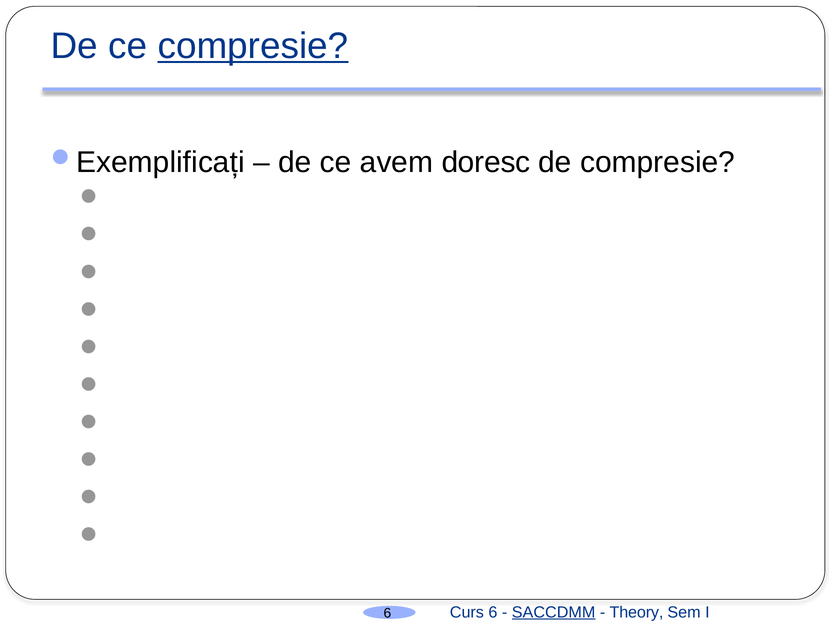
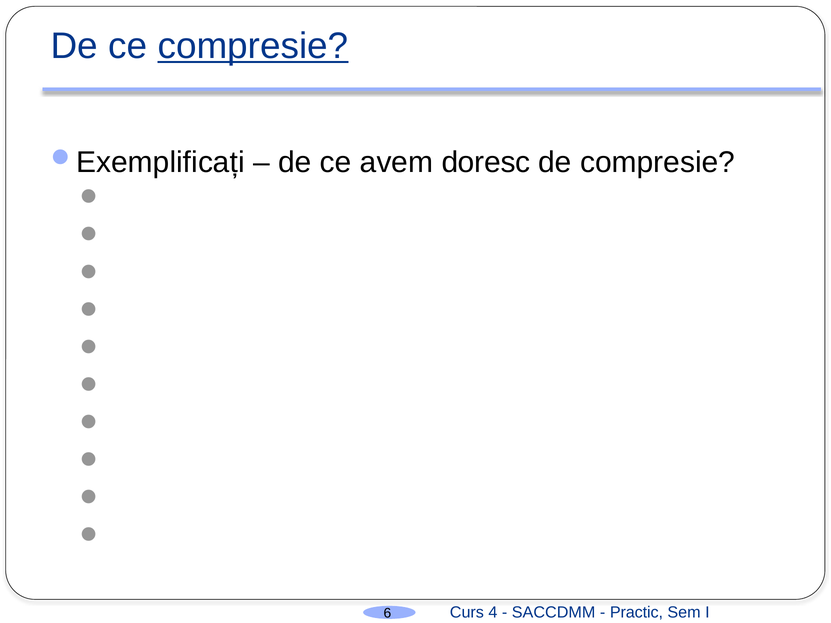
Curs 6: 6 -> 4 (493, 613)
SACCDMM underline: present -> none (554, 613)
Theory: Theory -> Practic (636, 613)
